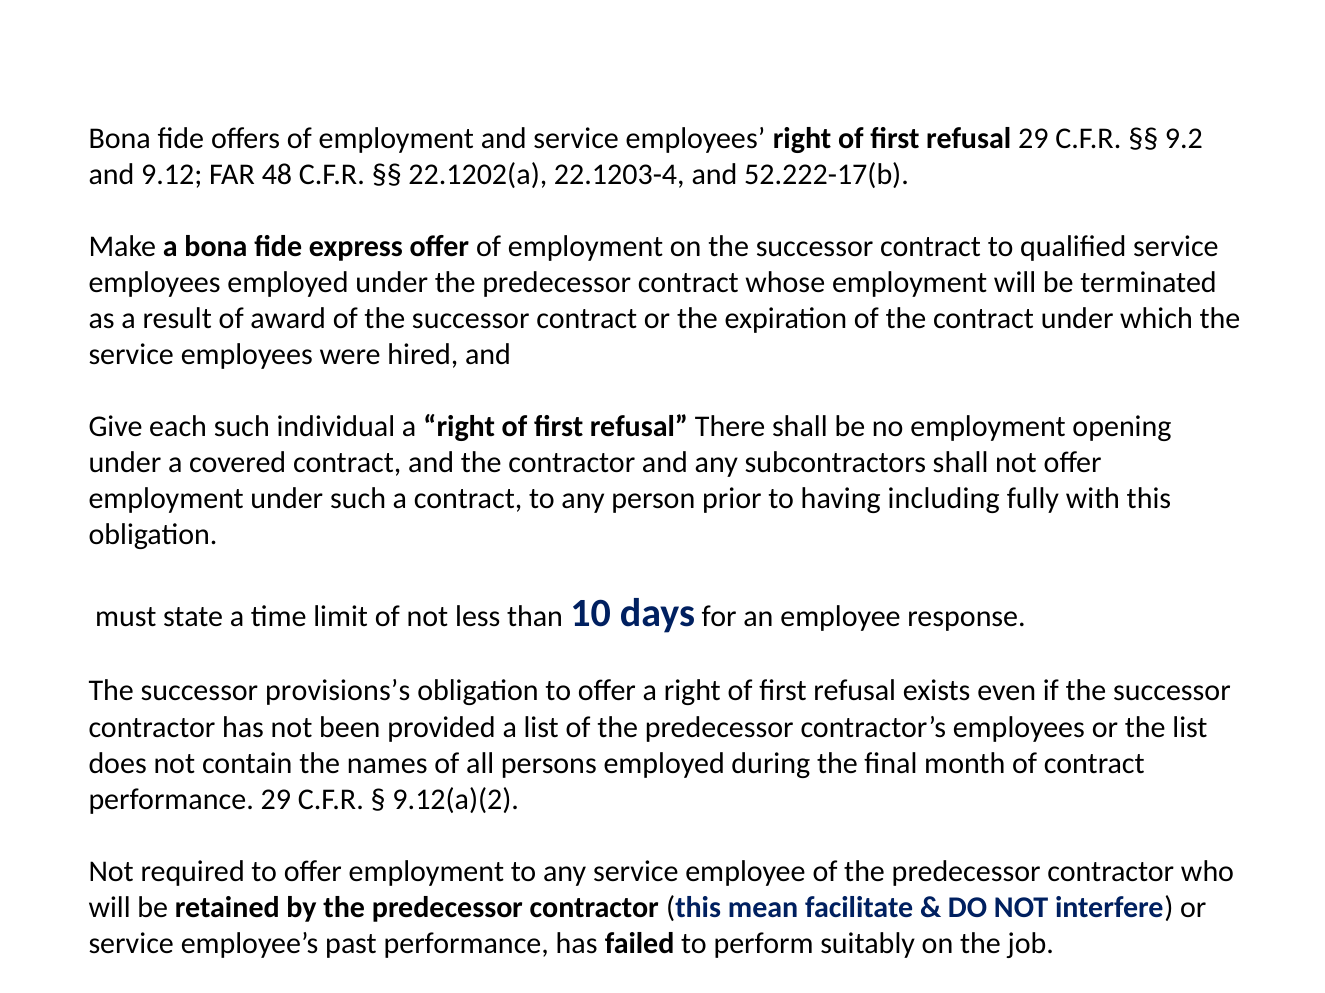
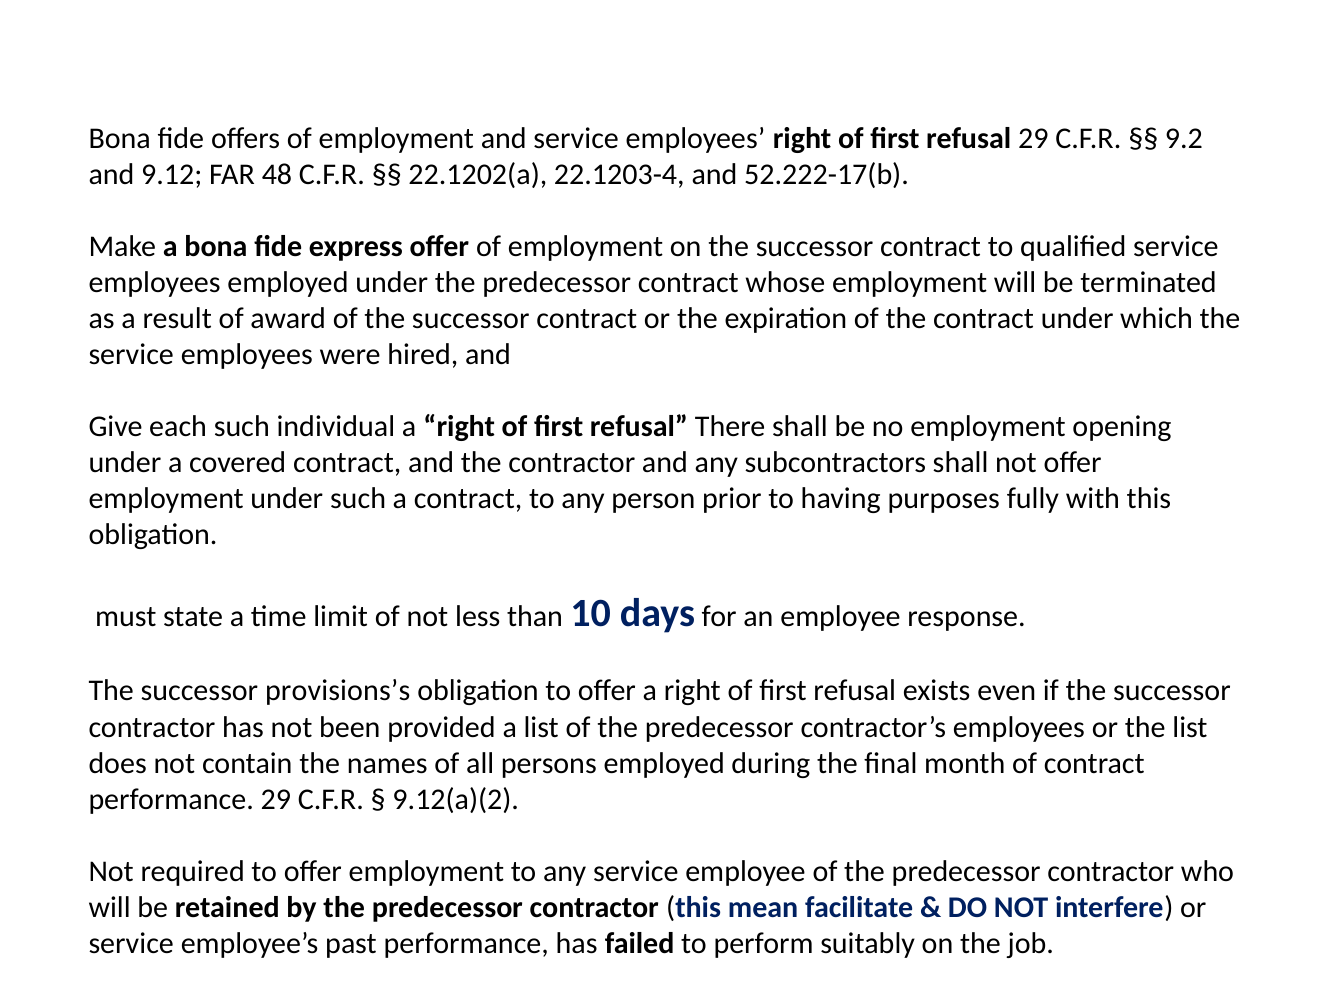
including: including -> purposes (944, 499)
